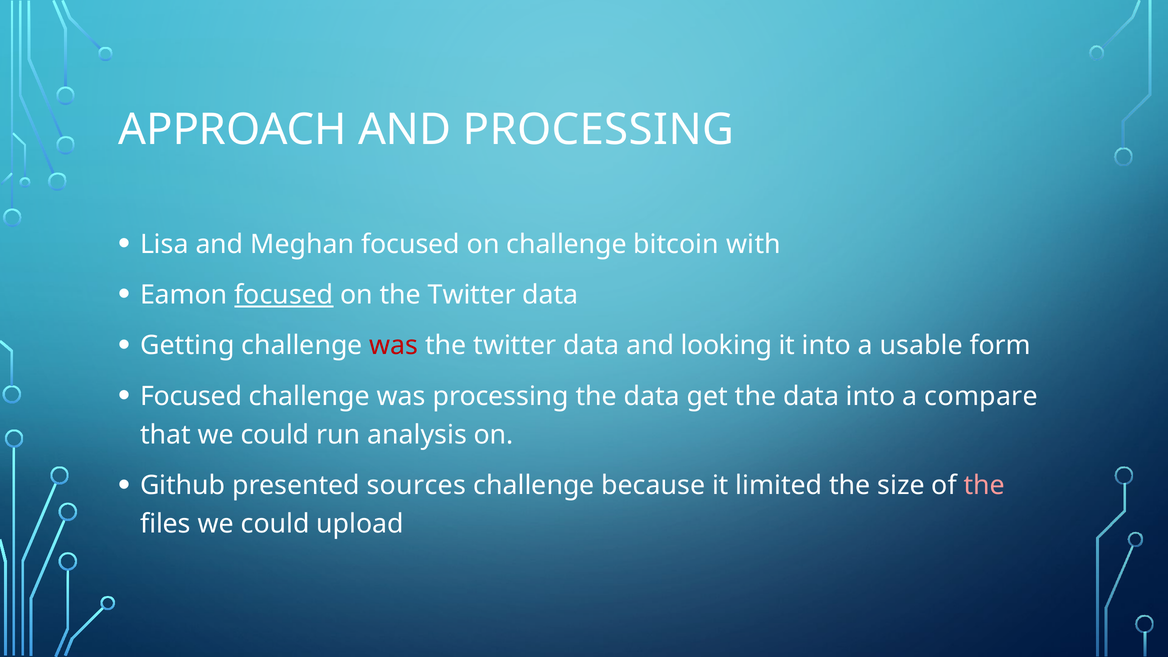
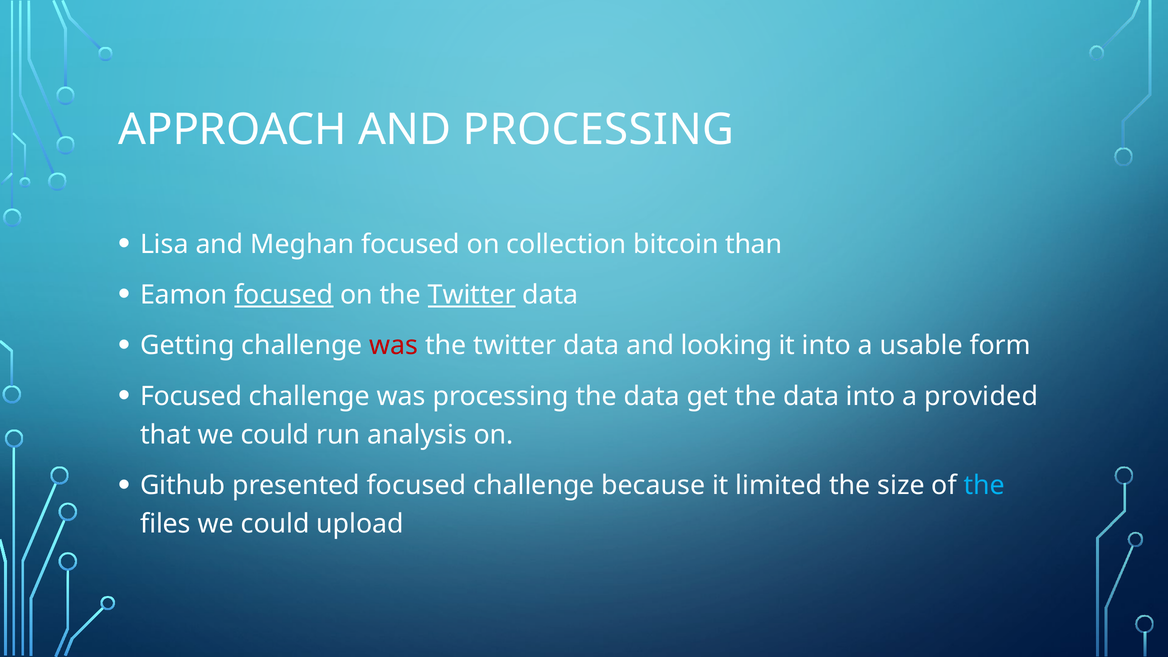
on challenge: challenge -> collection (567, 244)
with: with -> than (754, 244)
Twitter underline: none -> present (472, 295)
compare: compare -> provided (981, 396)
presented sources: sources -> focused (416, 486)
the colour: pink -> light blue (984, 486)
